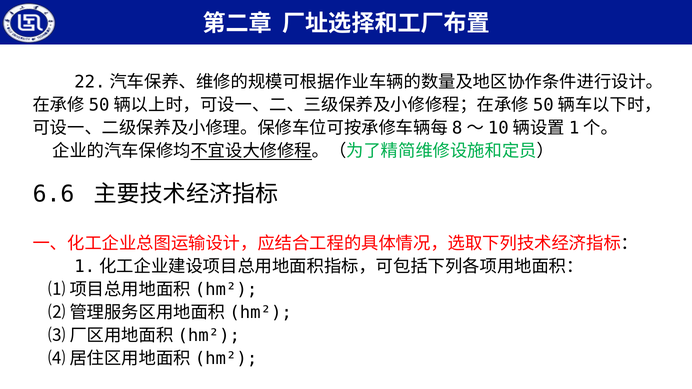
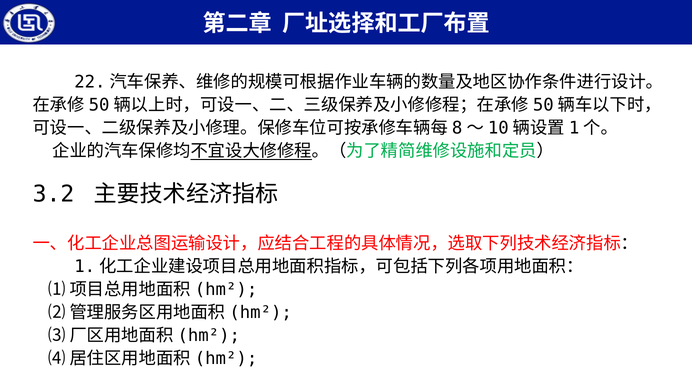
6.6: 6.6 -> 3.2 (53, 194)
